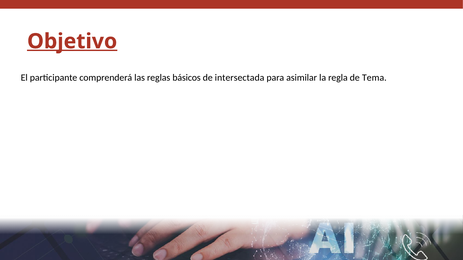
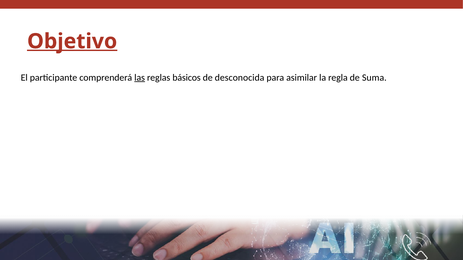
las underline: none -> present (140, 78)
intersectada: intersectada -> desconocida (240, 78)
Tema: Tema -> Suma (374, 78)
